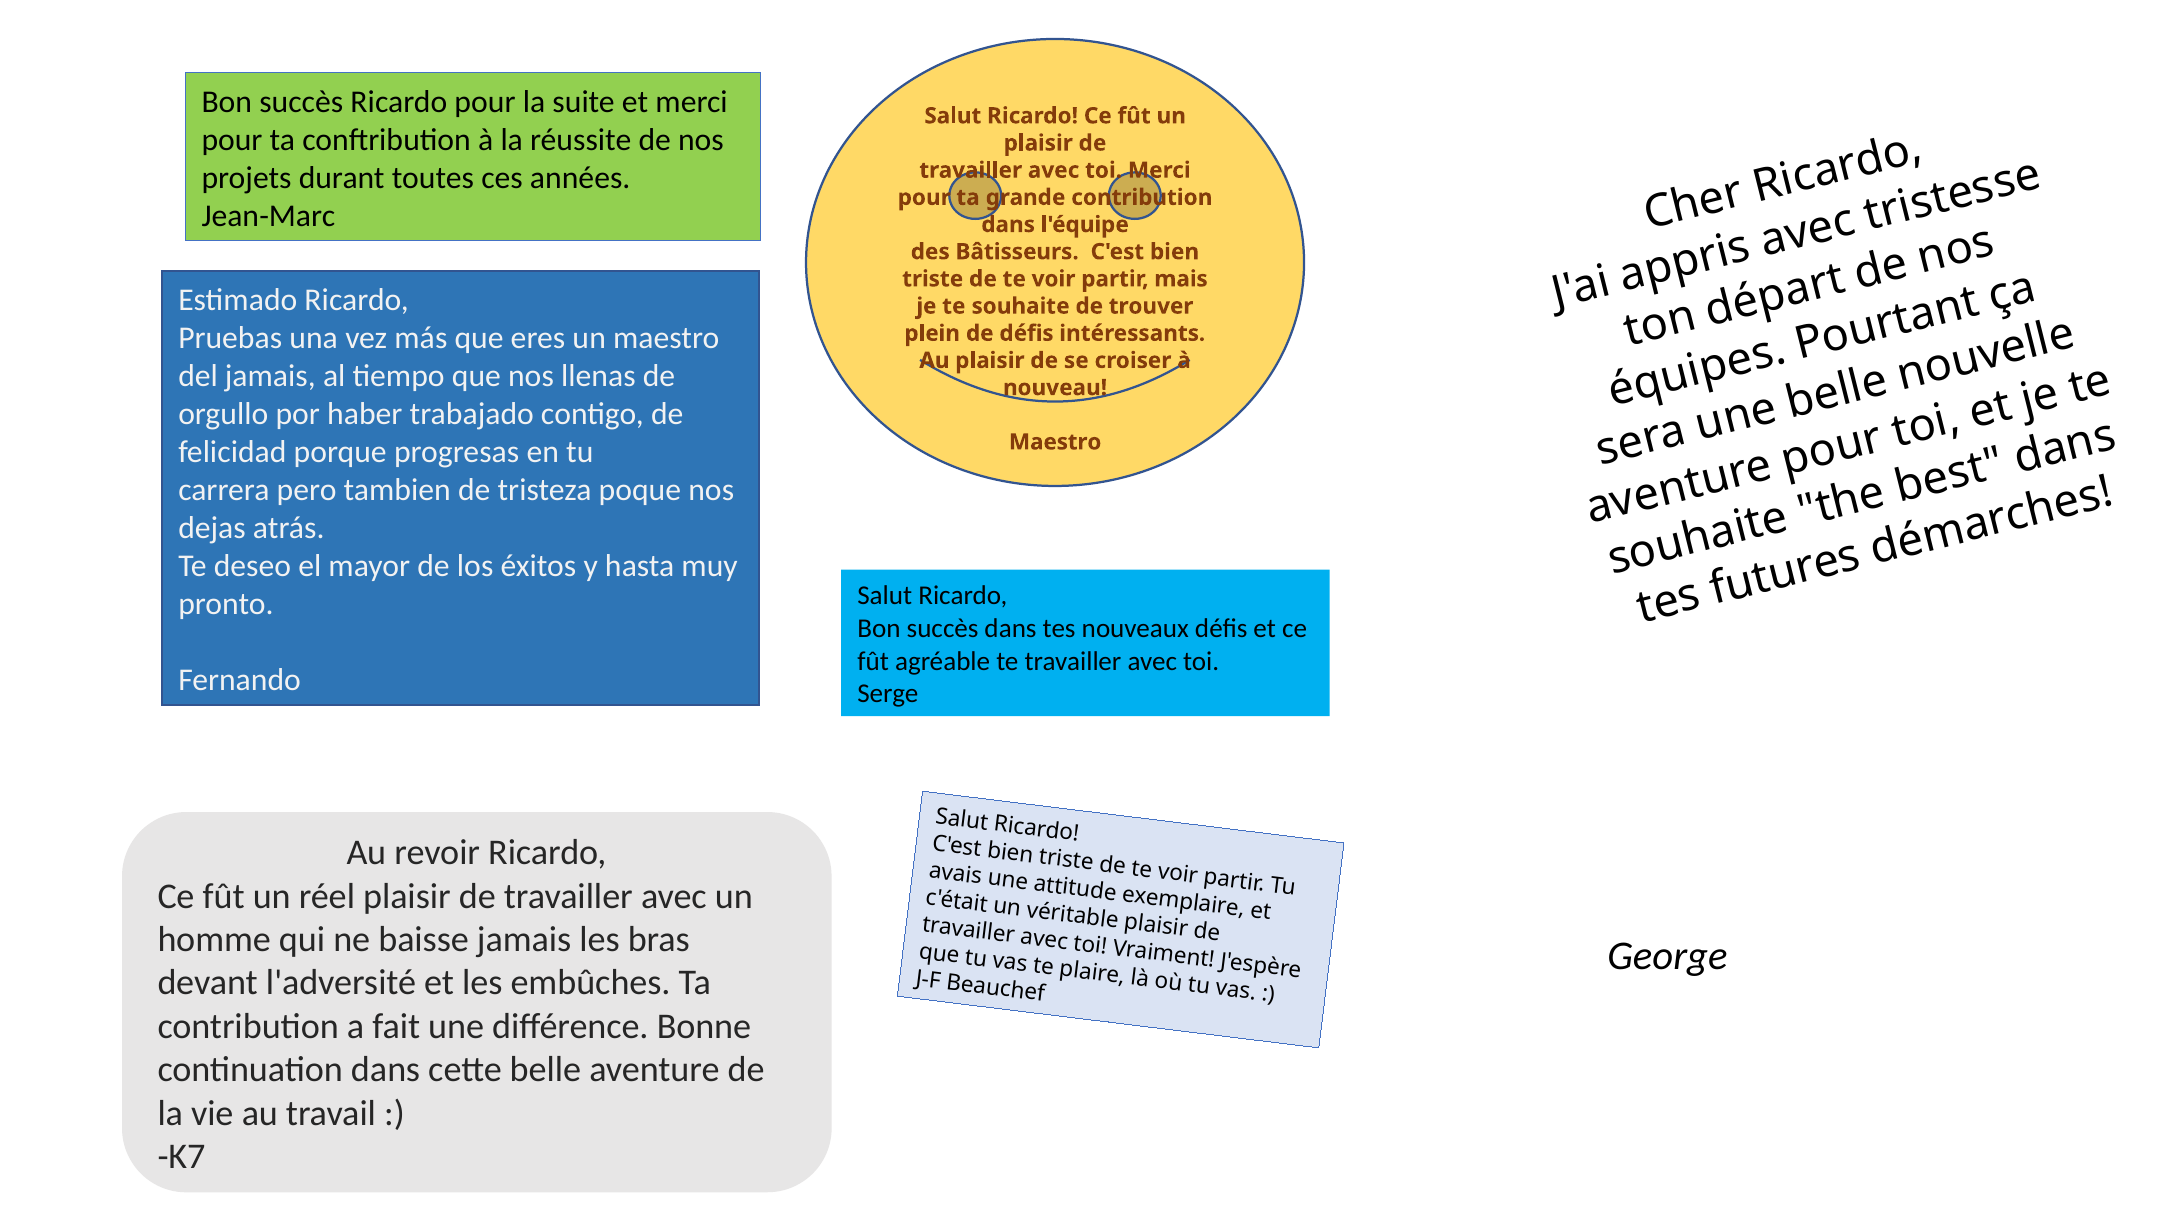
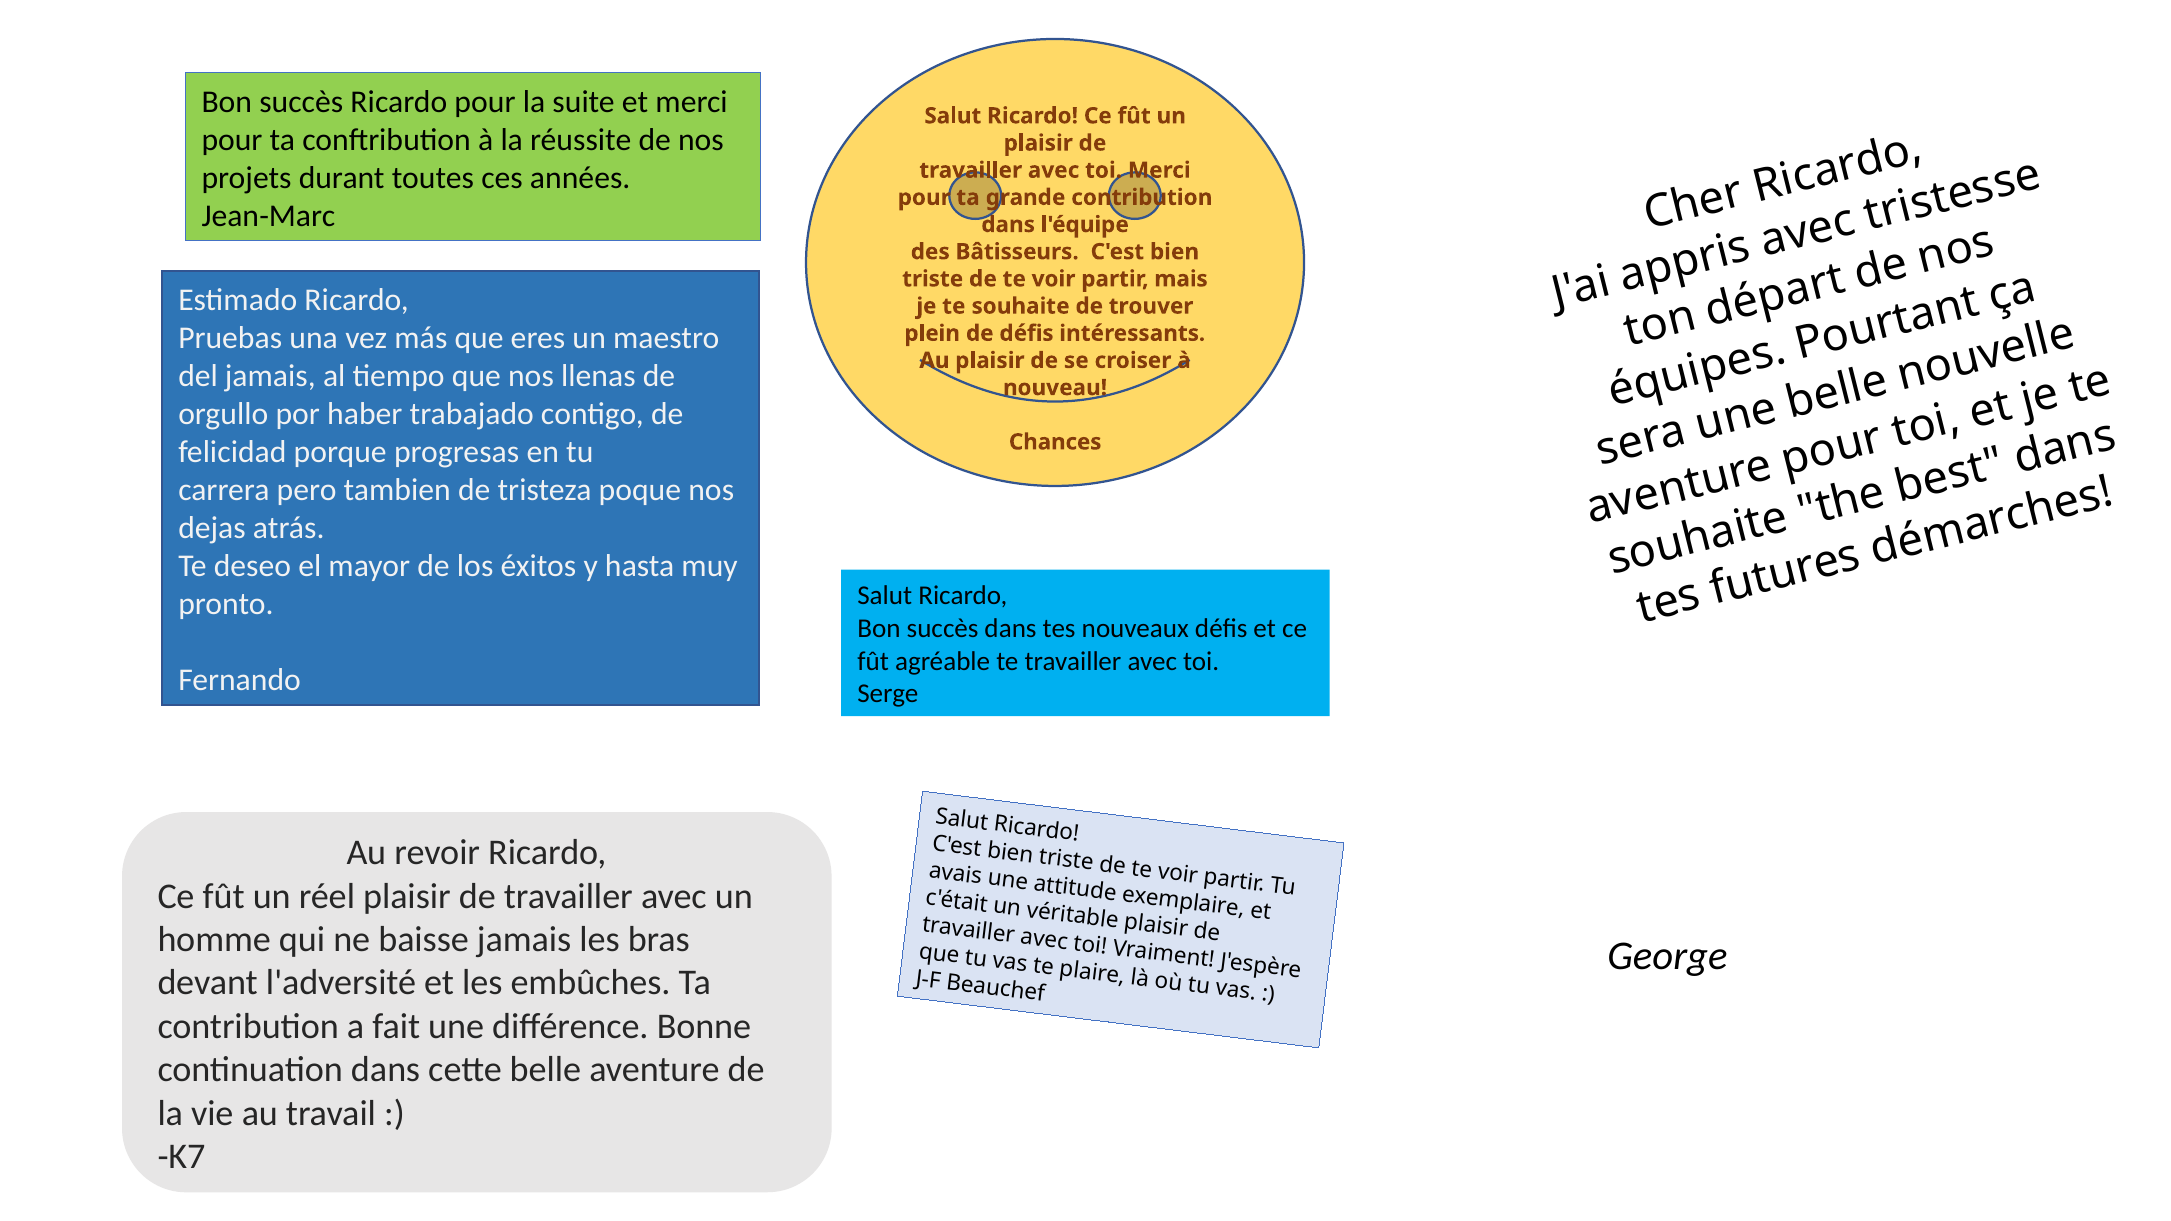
Maestro: Maestro -> Chances (1055, 442)
